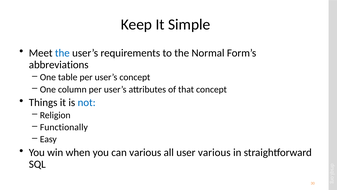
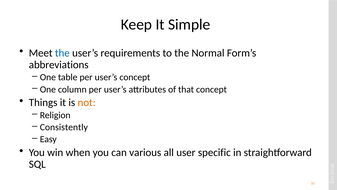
not colour: blue -> orange (87, 102)
Functionally: Functionally -> Consistently (64, 127)
user various: various -> specific (214, 152)
